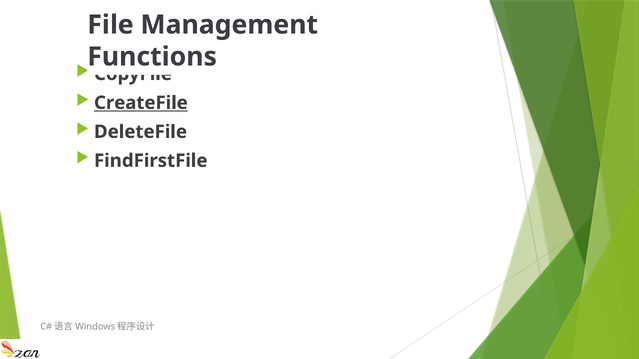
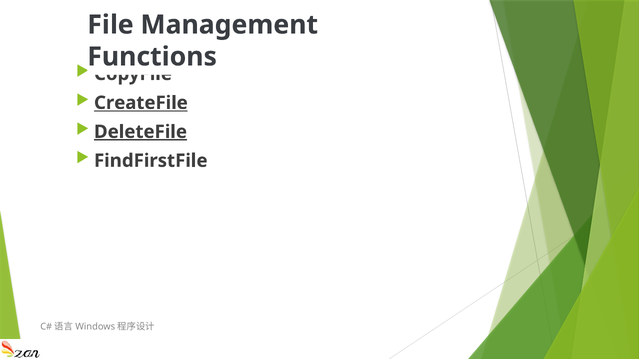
DeleteFile underline: none -> present (141, 132)
